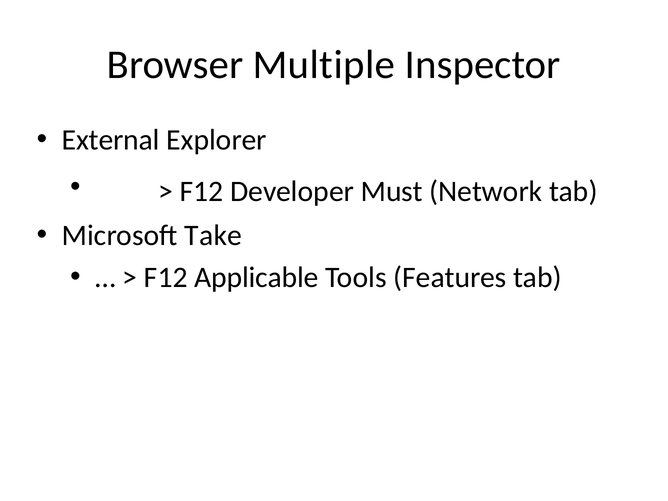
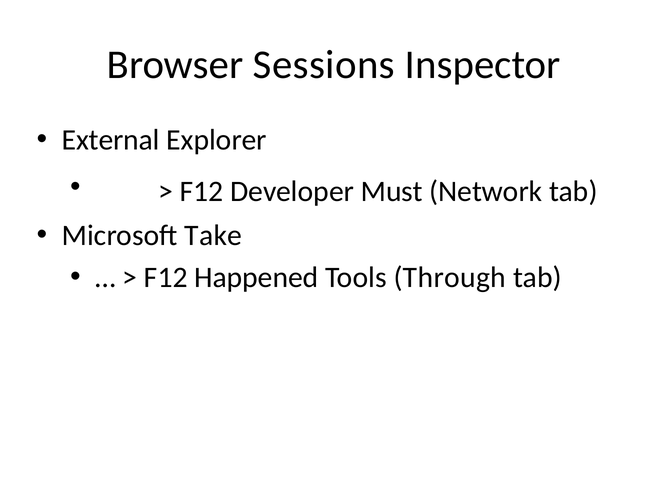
Multiple: Multiple -> Sessions (324, 65)
Applicable: Applicable -> Happened (256, 278)
Features: Features -> Through (450, 278)
